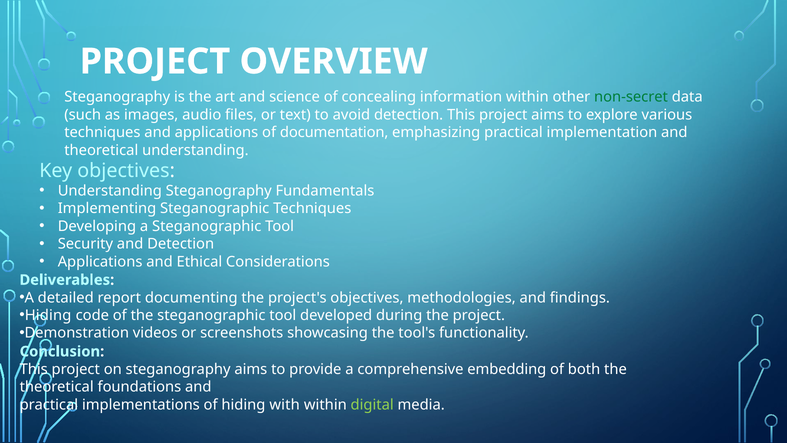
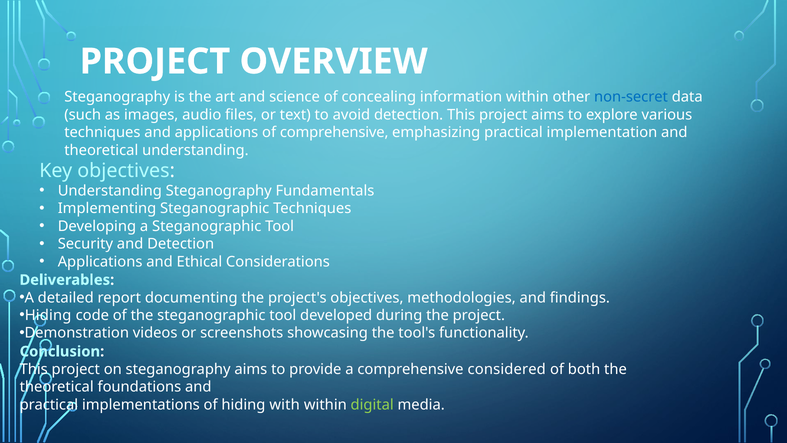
non-secret colour: green -> blue (631, 97)
of documentation: documentation -> comprehensive (334, 132)
embedding: embedding -> considered (507, 369)
